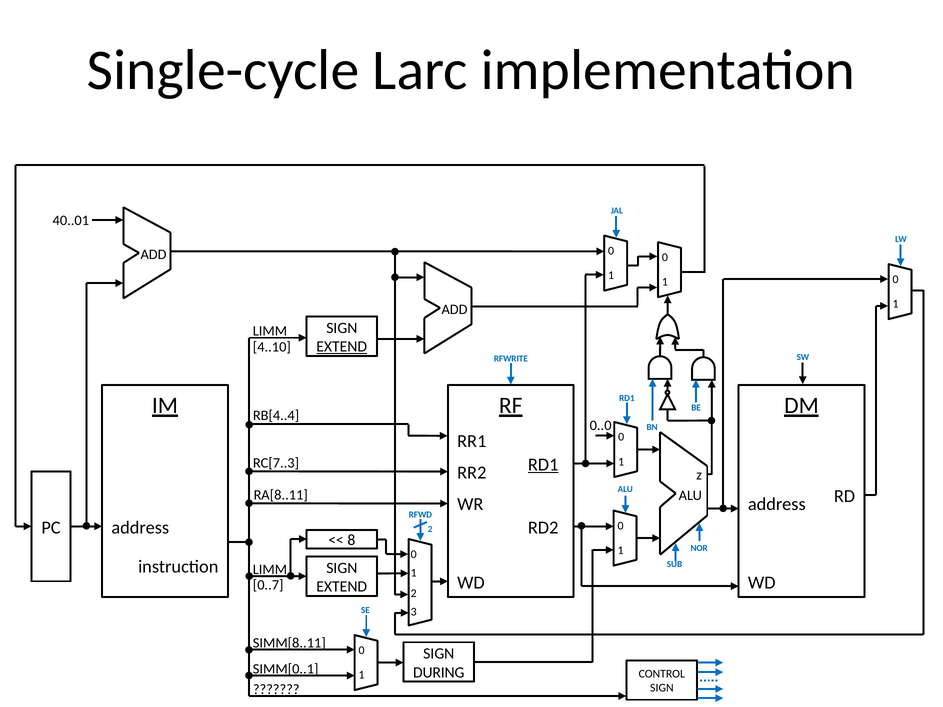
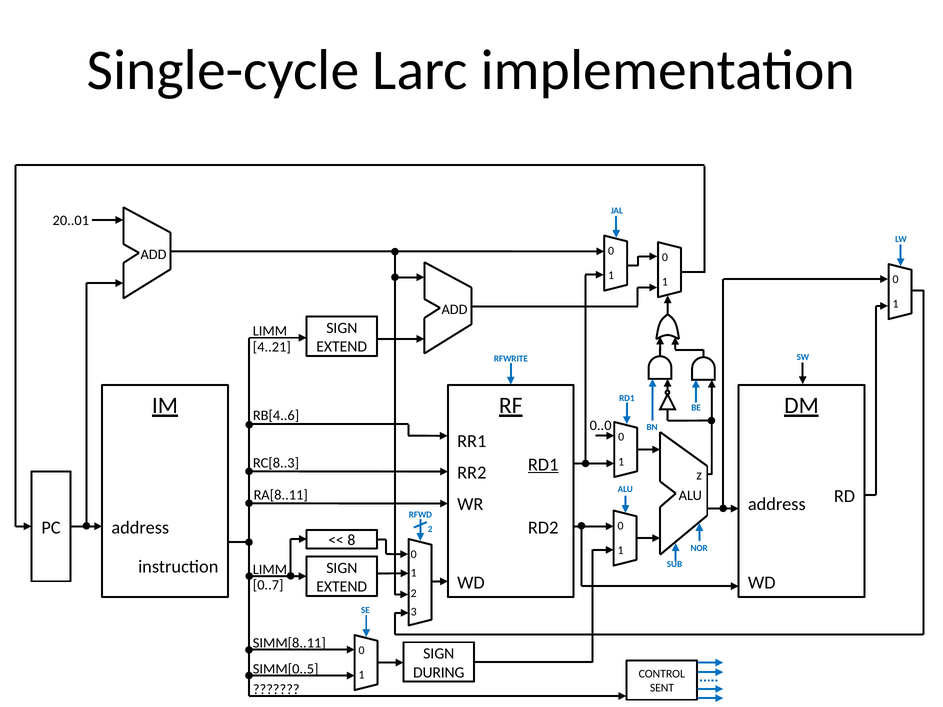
40..01: 40..01 -> 20..01 (71, 221)
EXTEND underline: present -> none (342, 347)
4..10: 4..10 -> 4..21 (272, 347)
RB[4..4: RB[4..4 -> RB[4..6 (276, 416)
RC[7..3: RC[7..3 -> RC[8..3 (276, 463)
SIMM[0..1: SIMM[0..1 -> SIMM[0..5 (286, 669)
SIGN: SIGN -> SENT (662, 688)
